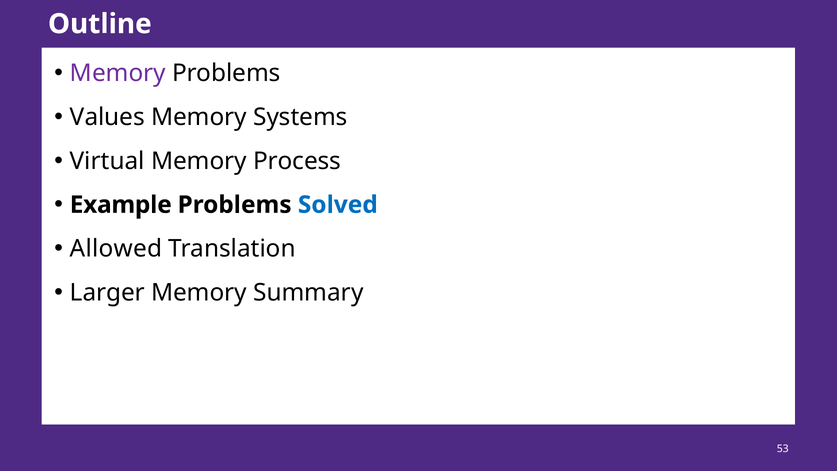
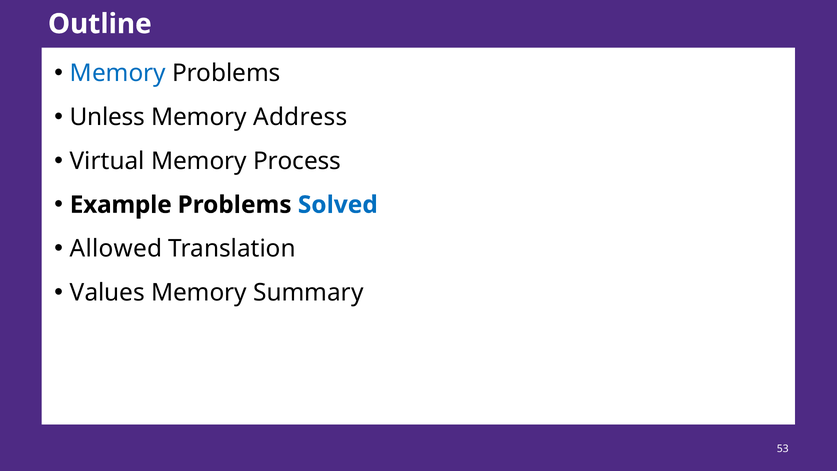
Memory colour: purple -> blue (118, 73)
Values: Values -> Unless (107, 117)
Systems: Systems -> Address (300, 117)
Larger: Larger -> Values (107, 292)
